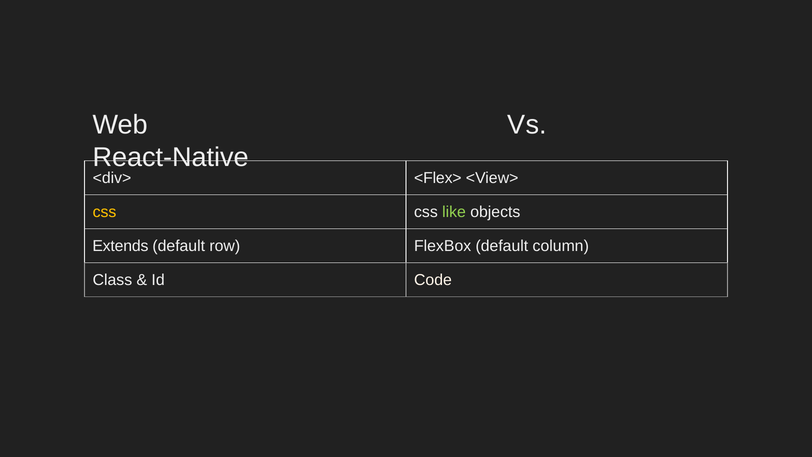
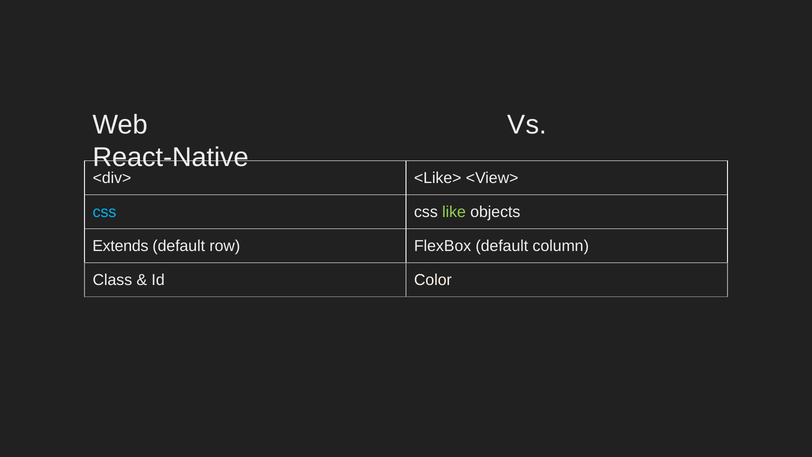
<Flex>: <Flex> -> <Like> (438, 178)
css colour: yellow -> light blue (105, 212)
Code: Code -> Color (433, 280)
